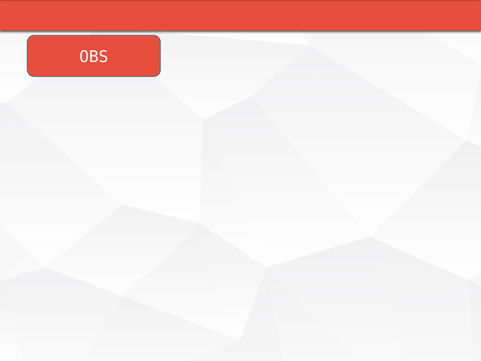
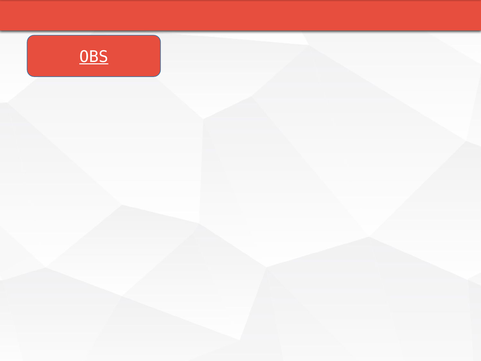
OBS underline: none -> present (94, 57)
